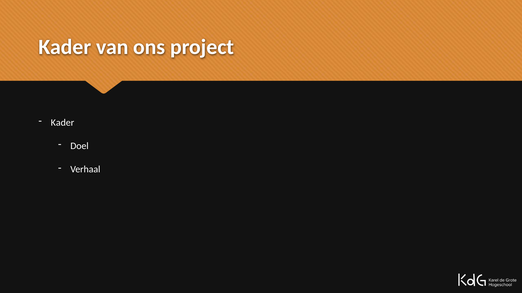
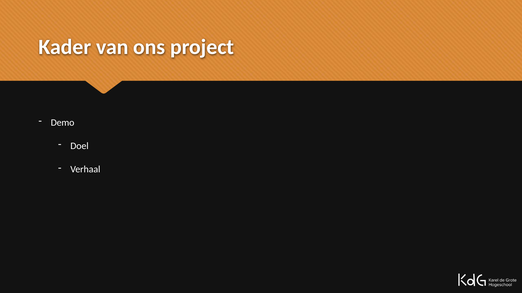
Kader: Kader -> Demo (63, 123)
